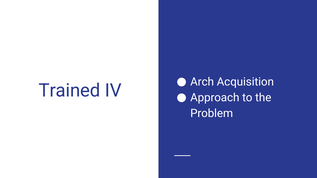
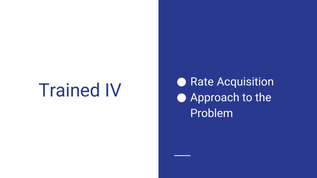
Arch: Arch -> Rate (202, 82)
